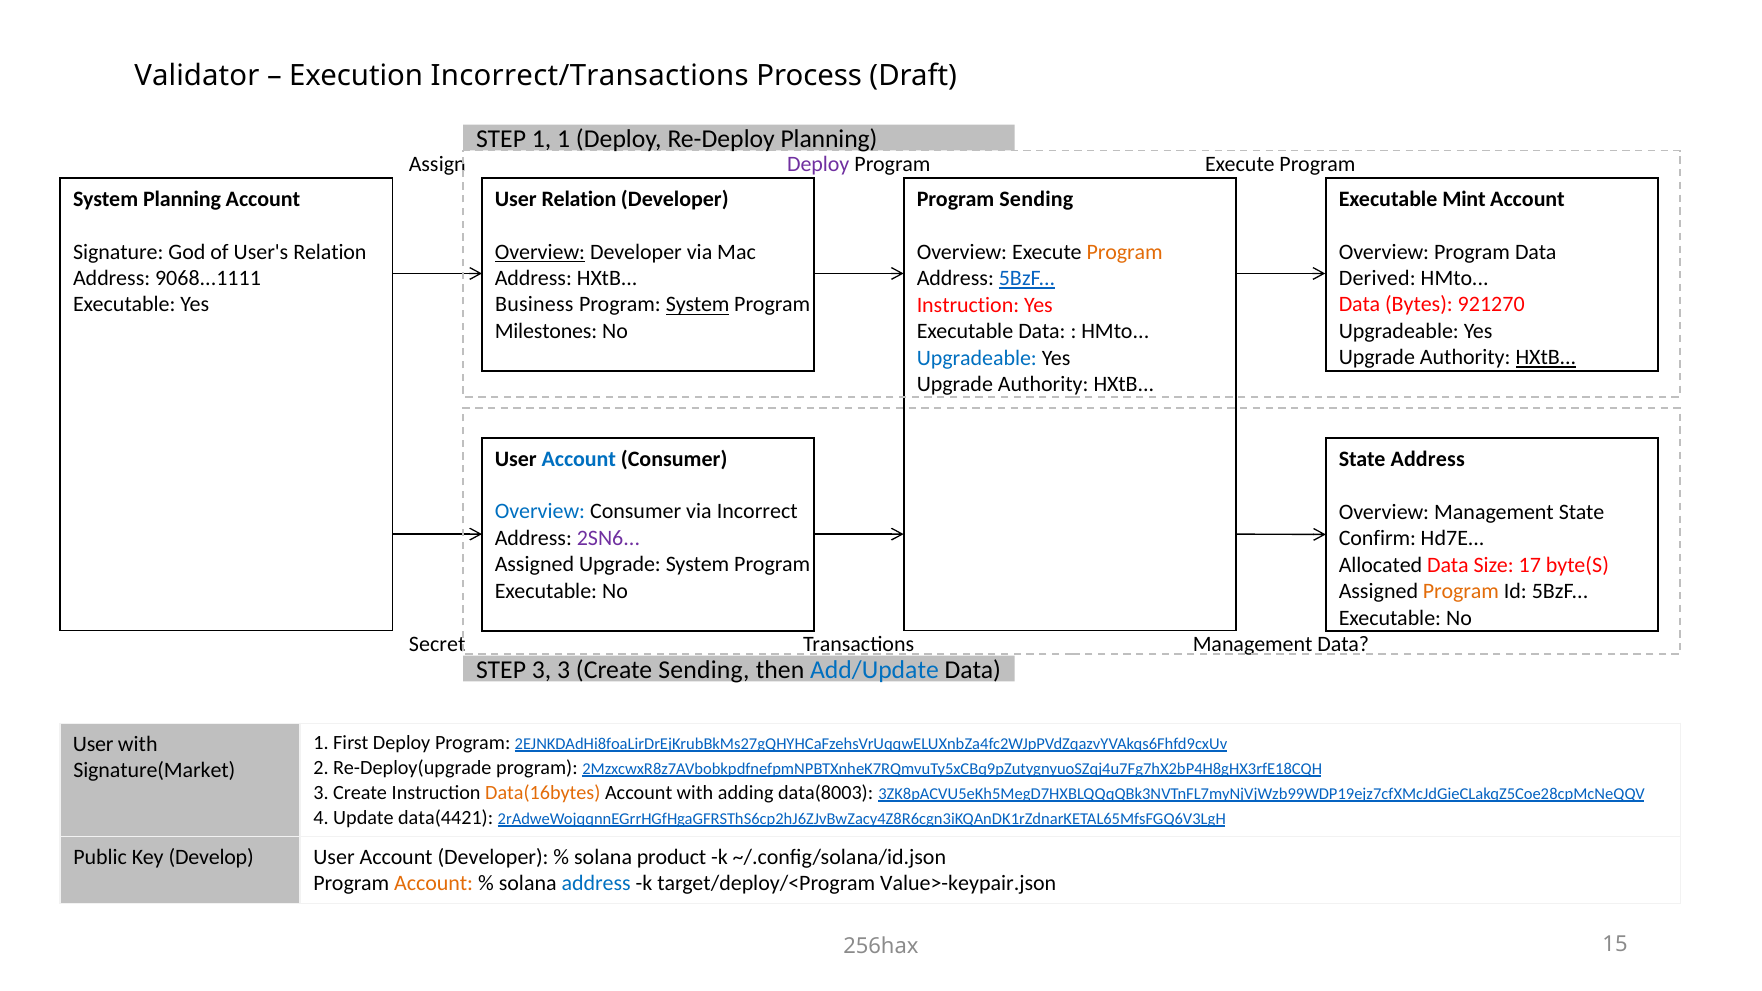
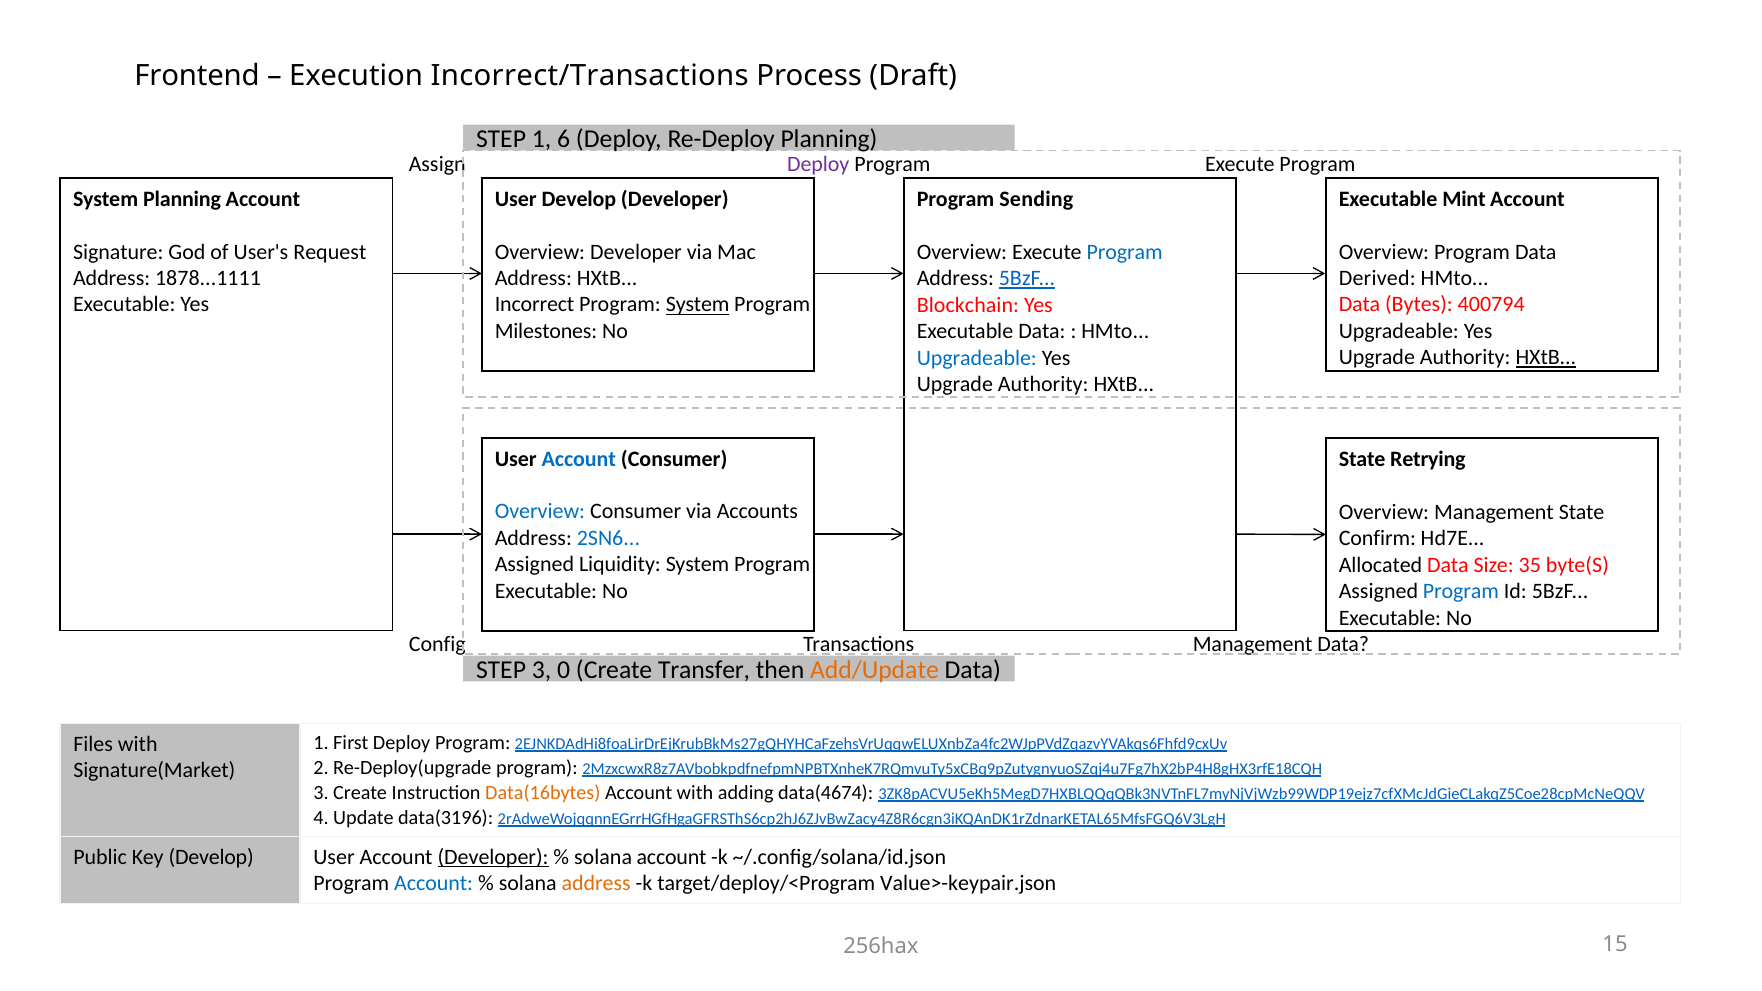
Validator: Validator -> Frontend (197, 75)
1 1: 1 -> 6 (564, 139)
User Relation: Relation -> Develop (579, 199)
User's Relation: Relation -> Request (330, 252)
Overview underline: present -> none (540, 252)
Program colour: orange -> blue (1125, 252)
9068...1111: 9068...1111 -> 1878...1111 (208, 278)
Business: Business -> Incorrect (535, 305)
921270: 921270 -> 400794 (1491, 305)
Instruction: Instruction -> Blockchain (968, 305)
State Address: Address -> Retrying (1428, 459)
Incorrect: Incorrect -> Accounts (757, 512)
2SN6 colour: purple -> blue (608, 538)
Assigned Upgrade: Upgrade -> Liquidity (620, 565)
17: 17 -> 35 (1530, 565)
Program colour: orange -> blue (1461, 591)
Secret: Secret -> Config (437, 644)
3 3: 3 -> 0 (564, 670)
Create Sending: Sending -> Transfer (704, 670)
Add/Update colour: blue -> orange (874, 670)
User: User -> Files (93, 744)
data(8003: data(8003 -> data(4674 (826, 793)
data(4421: data(4421 -> data(3196 (446, 818)
Developer underline: none -> present (493, 857)
solana product: product -> account (672, 857)
Account colour: orange -> blue (434, 884)
address colour: blue -> orange (596, 884)
